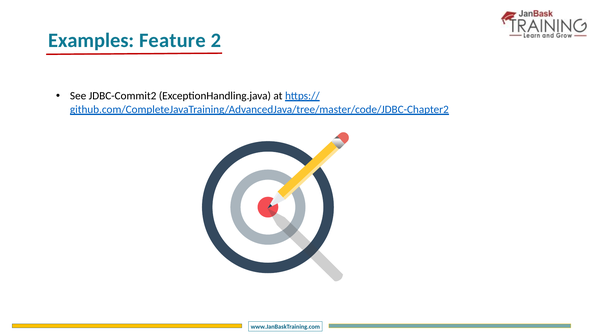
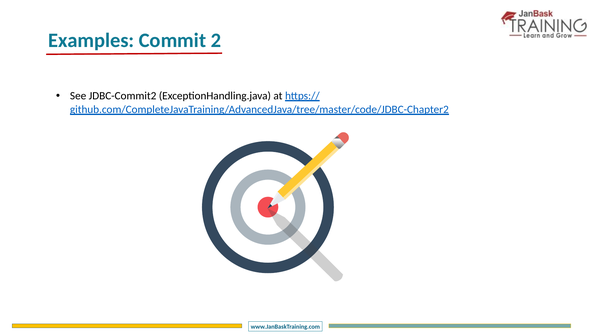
Feature: Feature -> Commit (172, 41)
